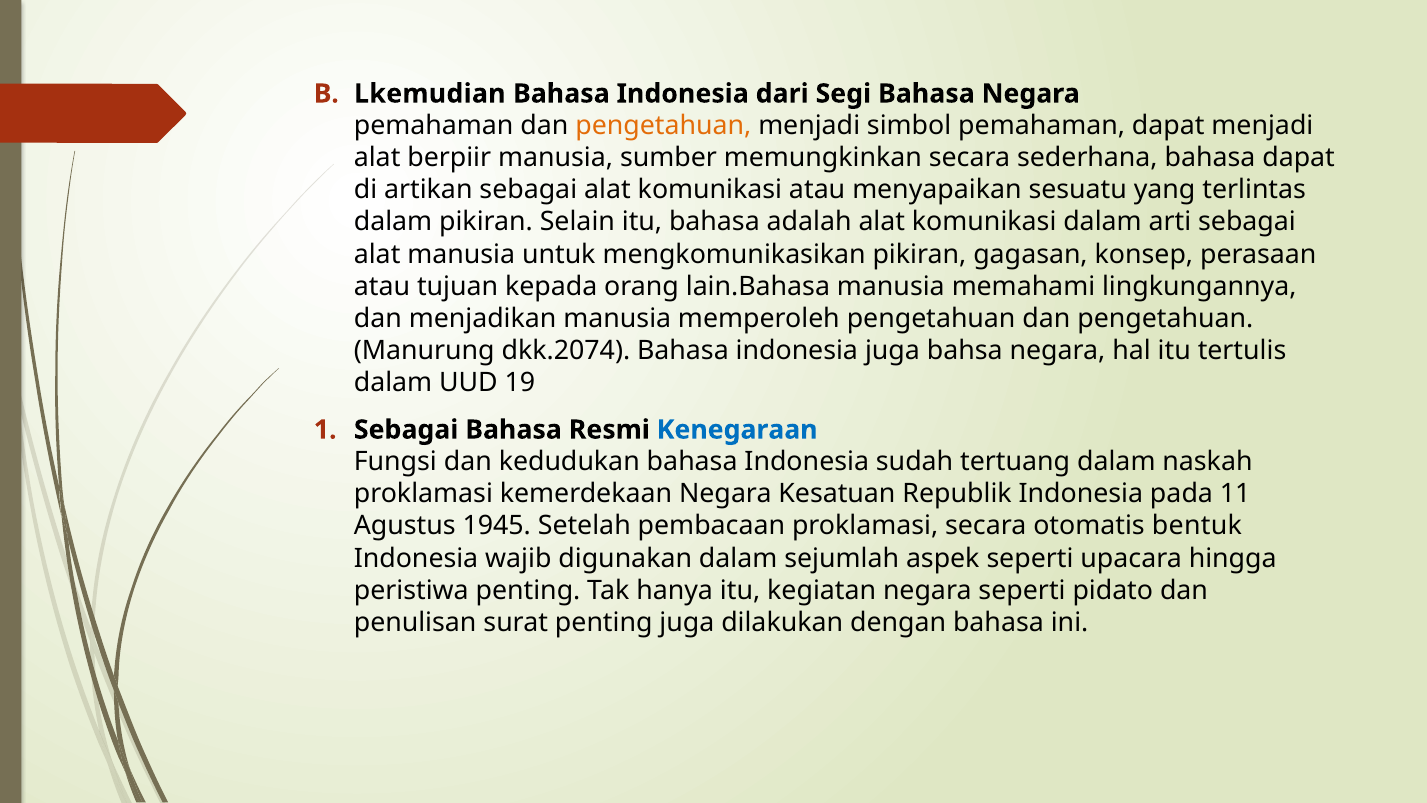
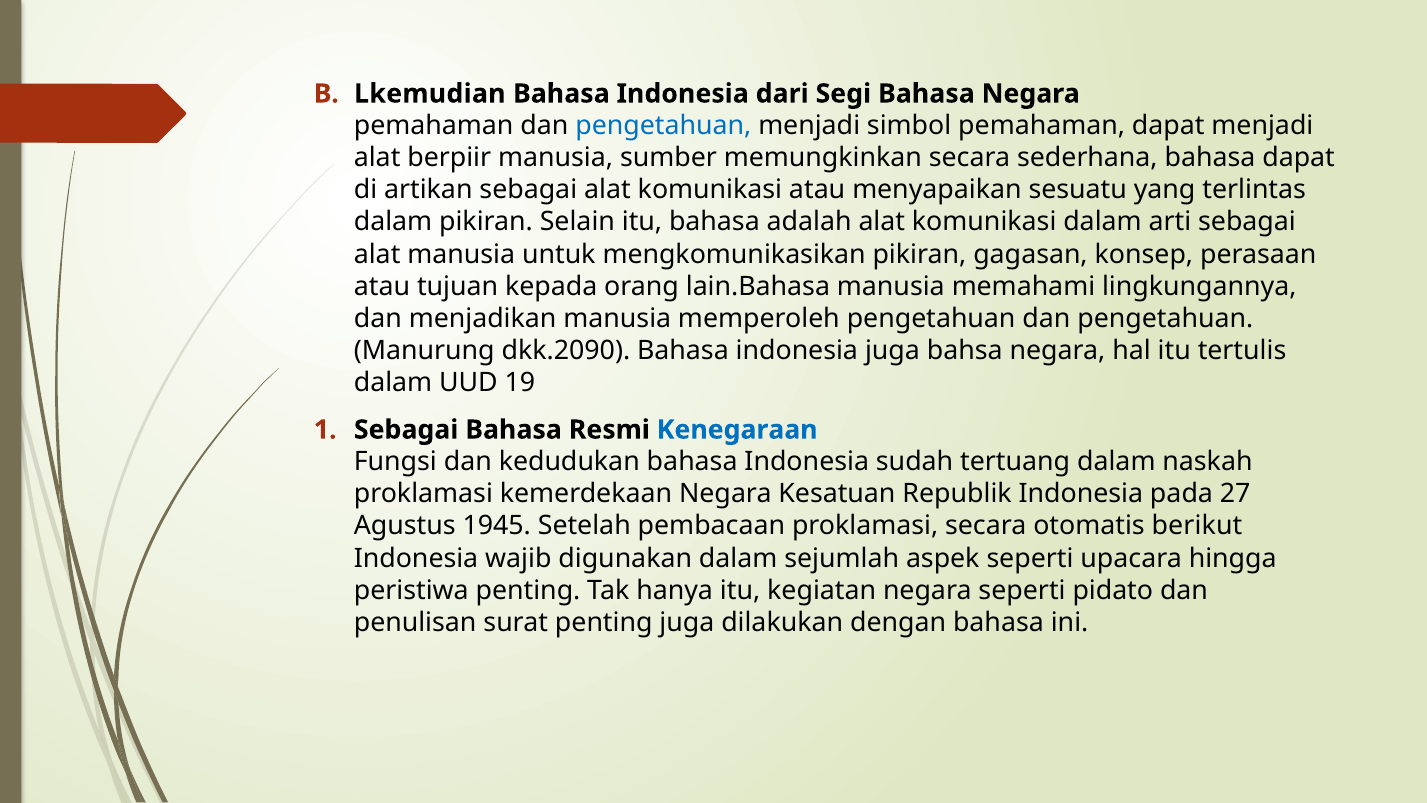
pengetahuan colour: orange -> blue (663, 126)
dkk.2074: dkk.2074 -> dkk.2090 (566, 351)
11: 11 -> 27 (1235, 494)
bentuk: bentuk -> berikut (1197, 526)
